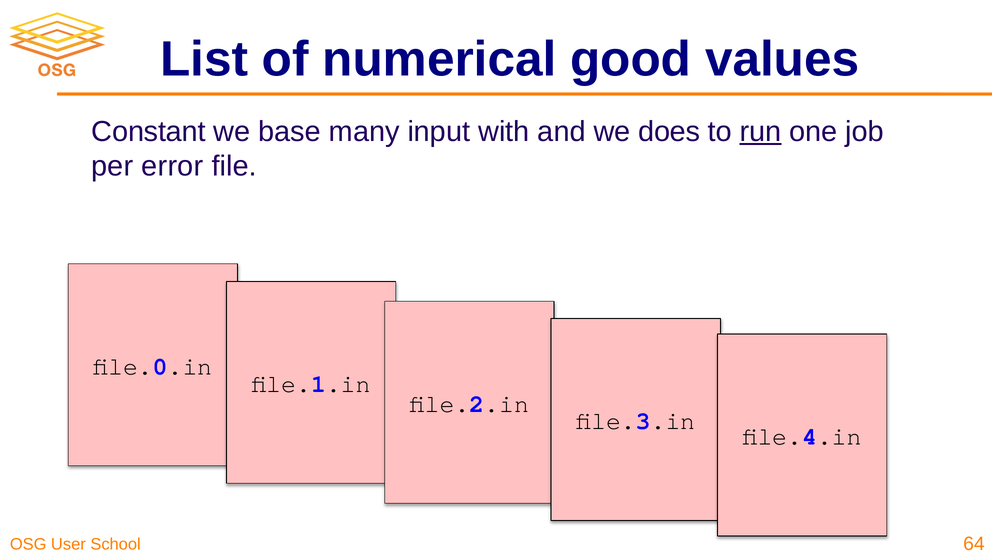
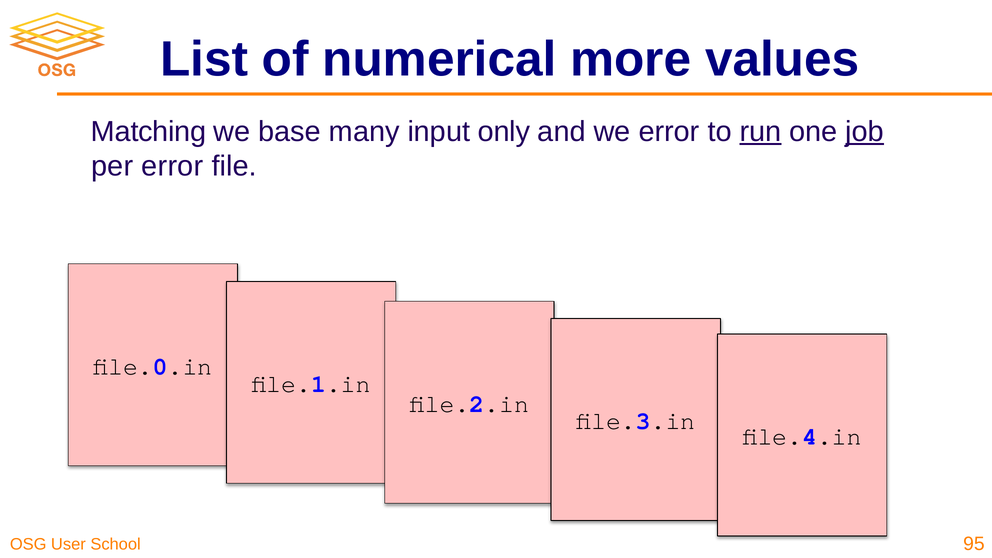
good: good -> more (631, 59)
Constant: Constant -> Matching (149, 132)
with: with -> only (504, 132)
we does: does -> error (669, 132)
job underline: none -> present (865, 132)
64: 64 -> 95 (974, 544)
